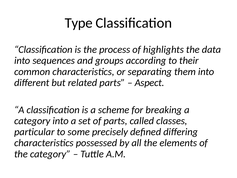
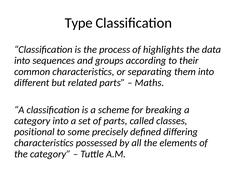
Aspect: Aspect -> Maths (149, 83)
particular: particular -> positional (34, 132)
